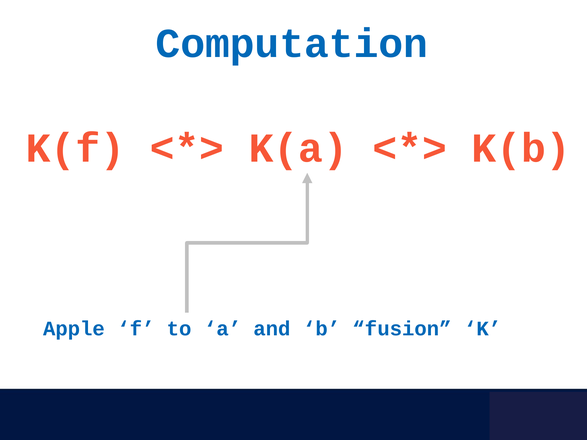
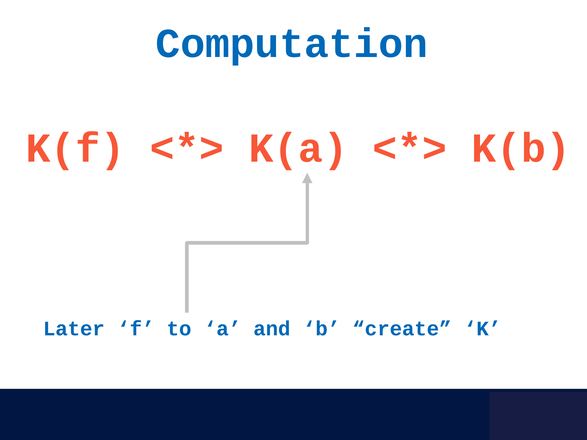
Apple: Apple -> Later (74, 329)
fusion: fusion -> create (402, 329)
